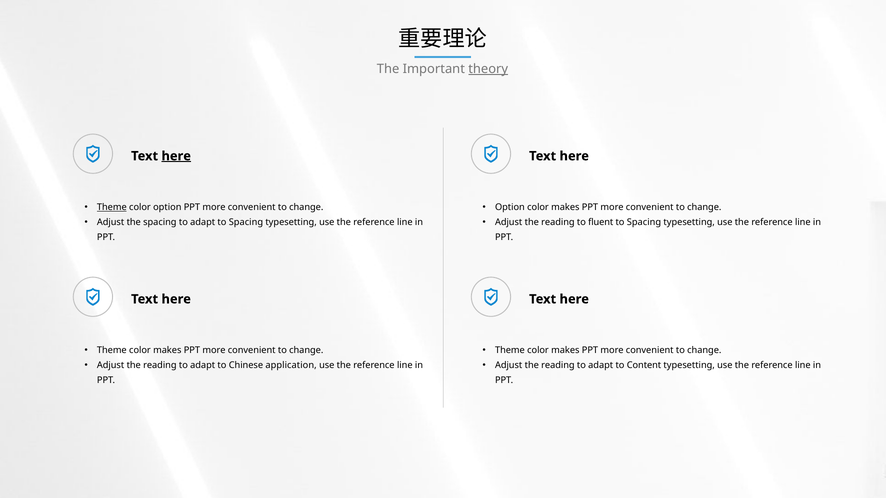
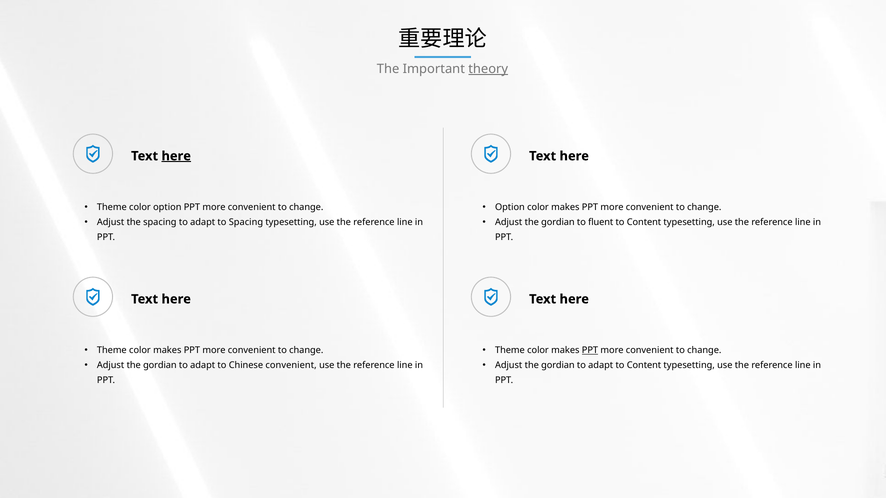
Theme underline: present -> none (112, 207)
reading: reading -> gordian (558, 222)
Spacing: Spacing -> Content (644, 222)
PPT underline: none -> present (590, 350)
reading: reading -> gordian (160, 365)
Chinese application: application -> convenient (291, 365)
reading: reading -> gordian (558, 365)
